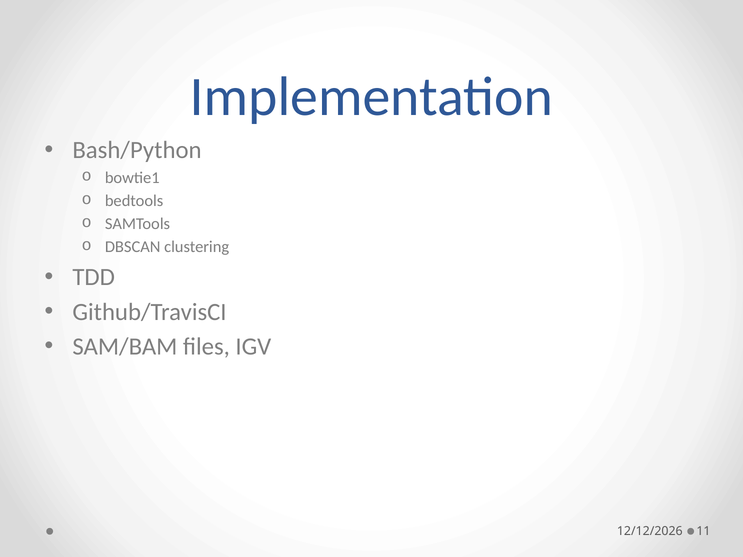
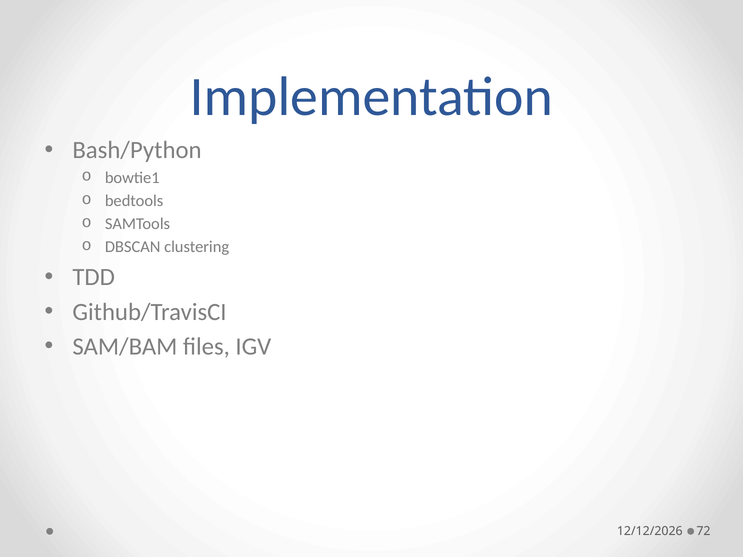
11: 11 -> 72 (703, 531)
